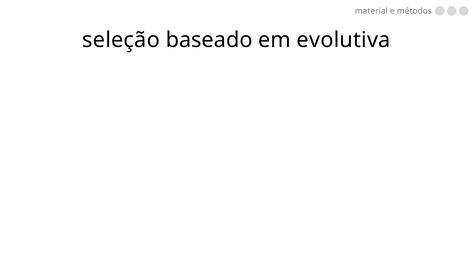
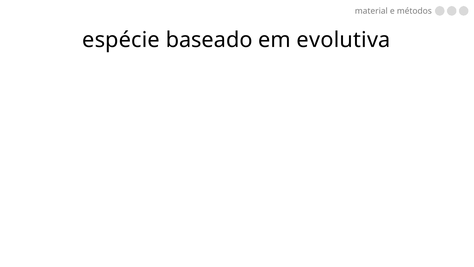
seleção: seleção -> espécie (121, 40)
